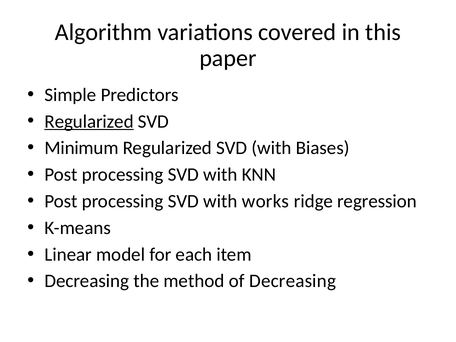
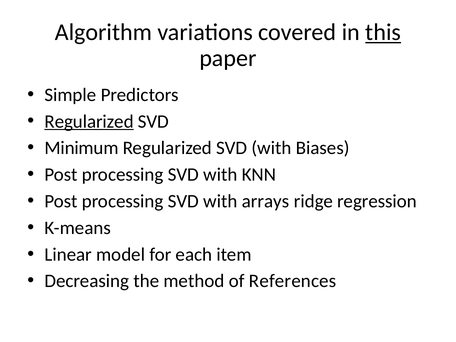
this underline: none -> present (383, 32)
works: works -> arrays (266, 201)
of Decreasing: Decreasing -> References (293, 281)
